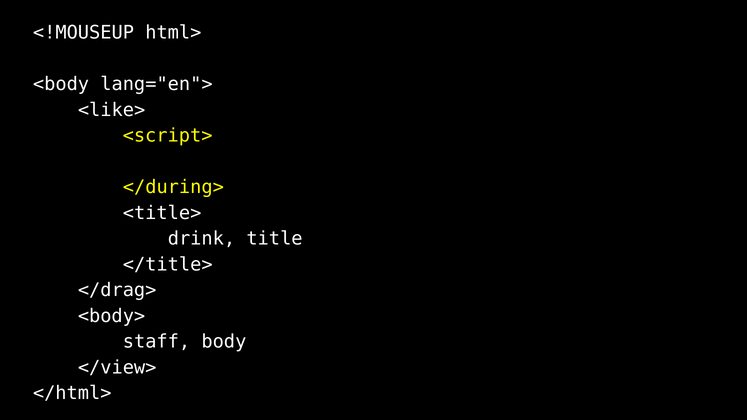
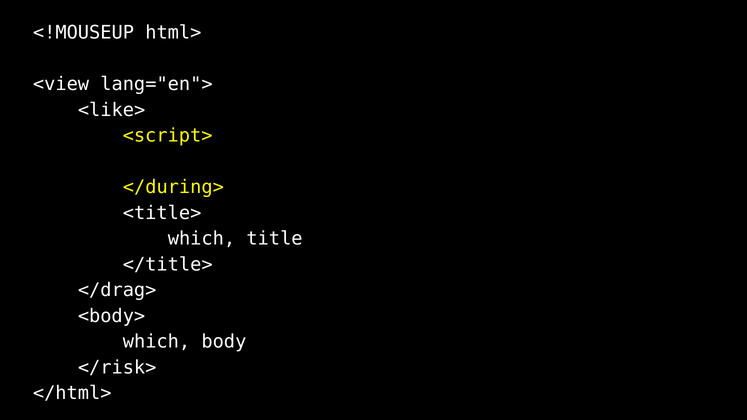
<body: <body -> <view (61, 84)
drink: drink -> which (201, 239)
staff: staff -> which (157, 342)
</view>: </view> -> </risk> (117, 368)
